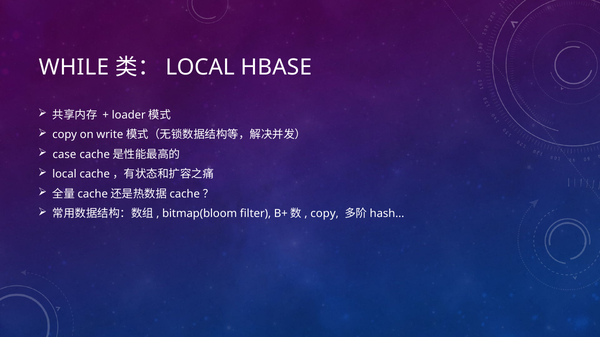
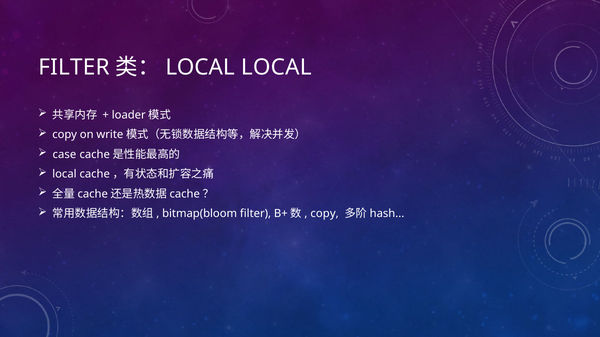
WHILE: WHILE -> FILTER (74, 67)
LOCAL HBASE: HBASE -> LOCAL (276, 67)
